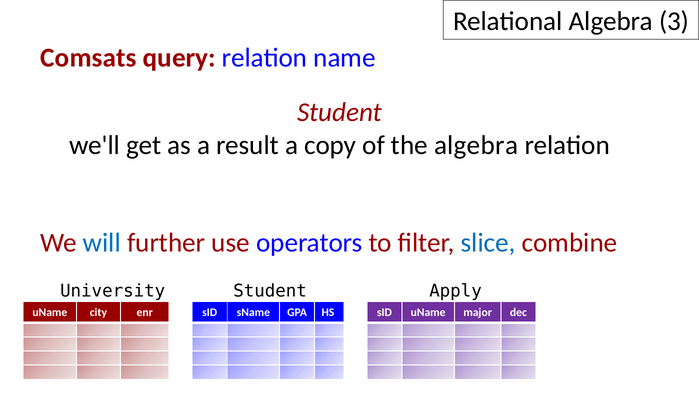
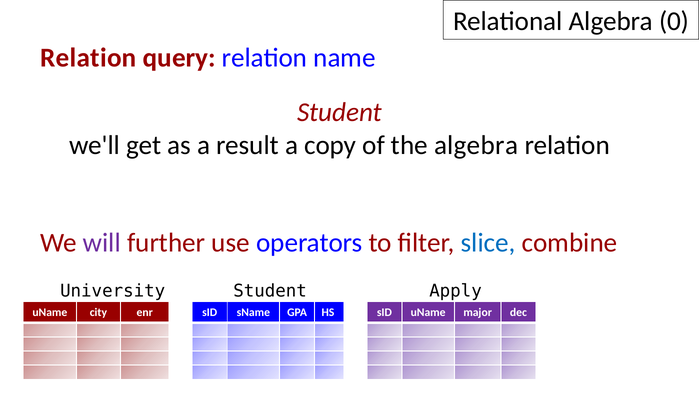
3: 3 -> 0 (674, 21)
Comsats: Comsats -> Relation (88, 58)
will colour: blue -> purple (102, 243)
